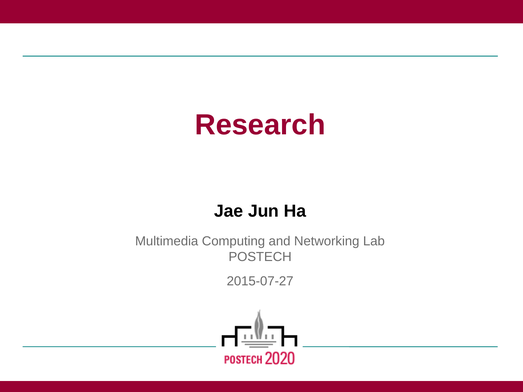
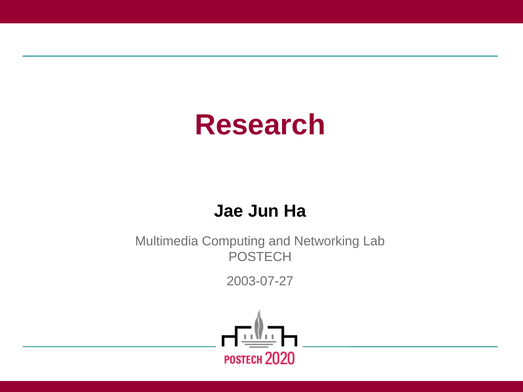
2015-07-27: 2015-07-27 -> 2003-07-27 (260, 282)
